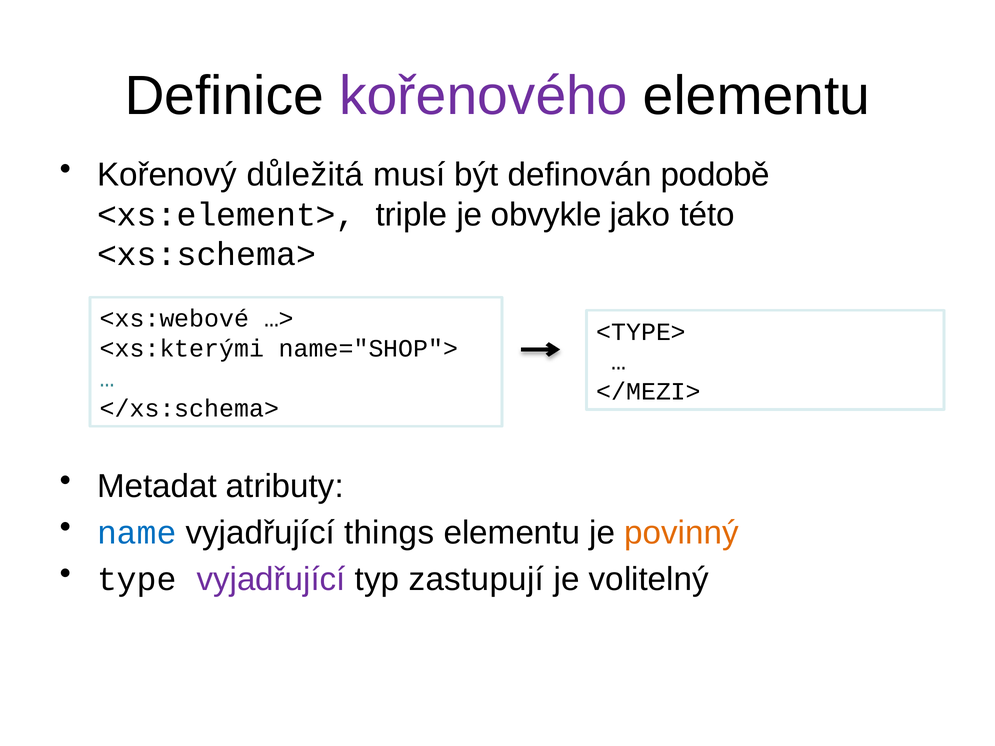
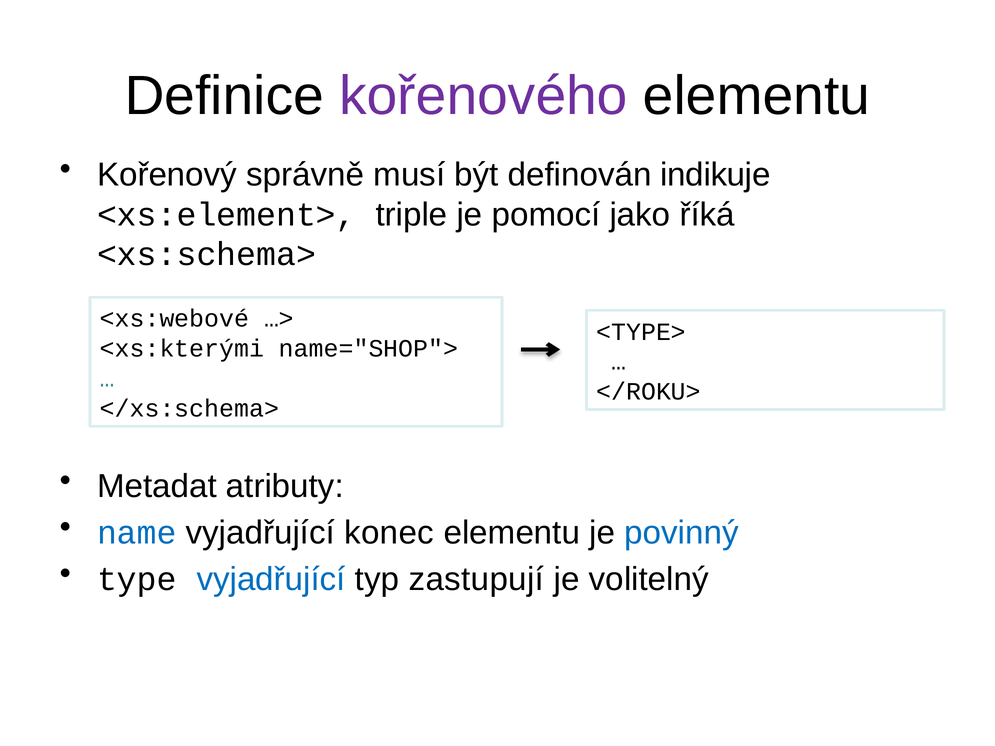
důležitá: důležitá -> správně (305, 175)
podobě: podobě -> indikuje (715, 175)
obvykle: obvykle -> pomocí (546, 215)
této: této -> říká (707, 215)
</MEZI>: </MEZI> -> </ROKU> (649, 392)
things: things -> konec (389, 533)
povinný colour: orange -> blue (681, 533)
vyjadřující colour: purple -> blue (271, 579)
